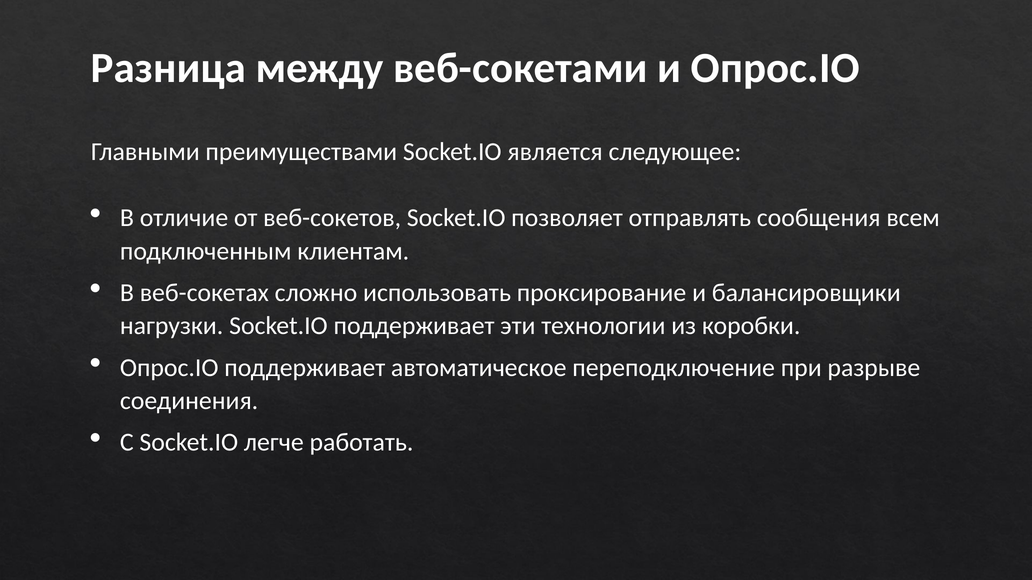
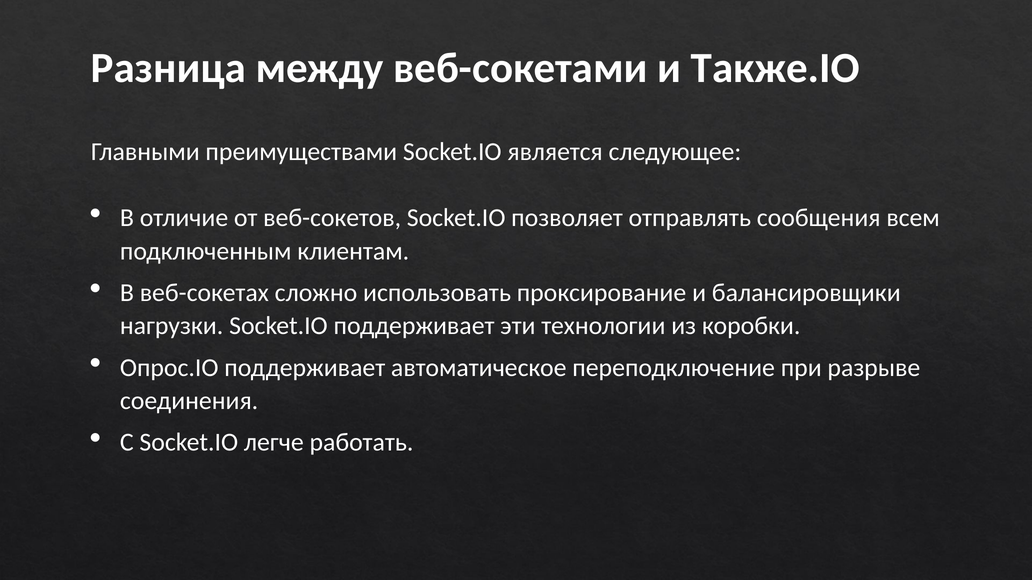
и Опрос.IO: Опрос.IO -> Также.IO (775, 68)
